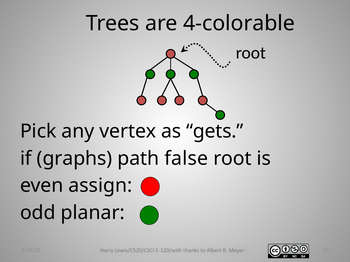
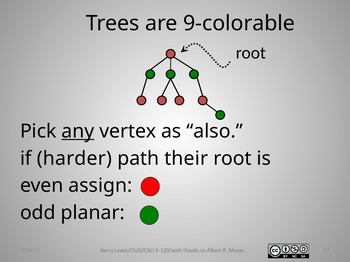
4-colorable: 4-colorable -> 9-colorable (239, 23)
any underline: none -> present (78, 131)
gets: gets -> also (215, 131)
graphs: graphs -> harder (74, 159)
false: false -> their (186, 159)
